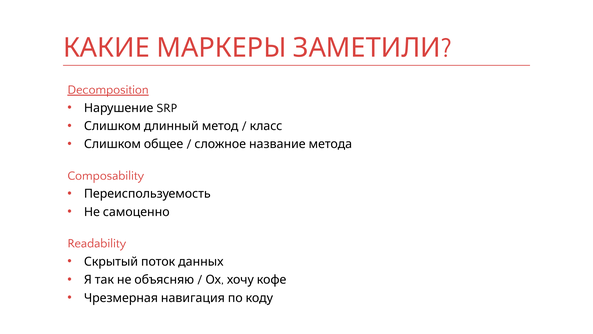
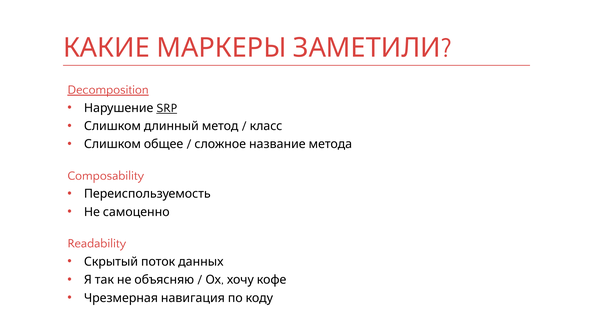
SRP underline: none -> present (167, 108)
